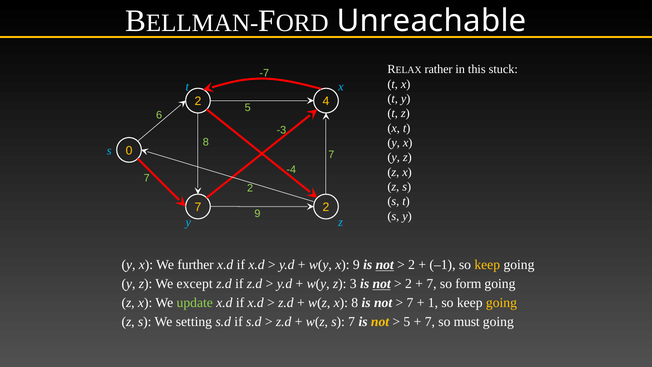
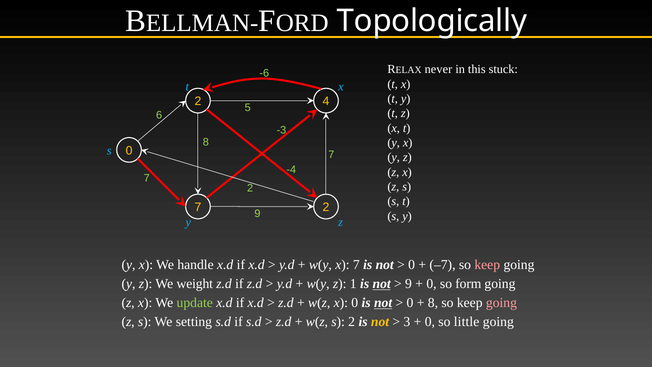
Unreachable: Unreachable -> Topologically (432, 21)
rather: rather -> never (438, 69)
-7: -7 -> -6 (264, 73)
further: further -> handle (196, 265)
x 9: 9 -> 7 (356, 265)
not underline: present -> none (385, 265)
2: 2 -> 0 (412, 265)
–1: –1 -> –7 (443, 265)
keep colour: yellow -> pink (487, 265)
except: except -> weight (195, 284)
3: 3 -> 1 (353, 284)
2: 2 -> 9 (409, 284)
7: 7 -> 0 (431, 284)
x 8: 8 -> 0 (355, 303)
not underline: none -> present (383, 303)
7: 7 -> 0 (410, 303)
1: 1 -> 8 (433, 303)
going colour: yellow -> pink (501, 303)
s 7: 7 -> 2 (352, 322)
5: 5 -> 3 (407, 322)
7: 7 -> 0 (430, 322)
must: must -> little (467, 322)
